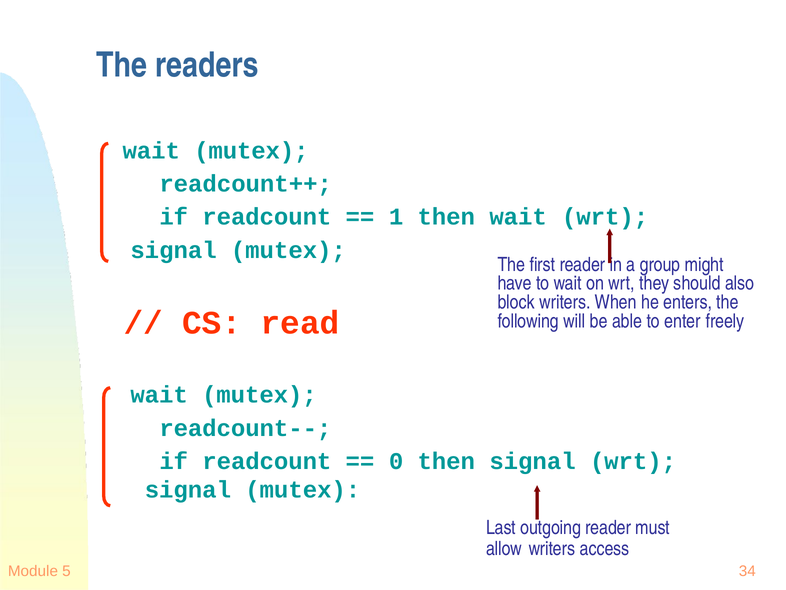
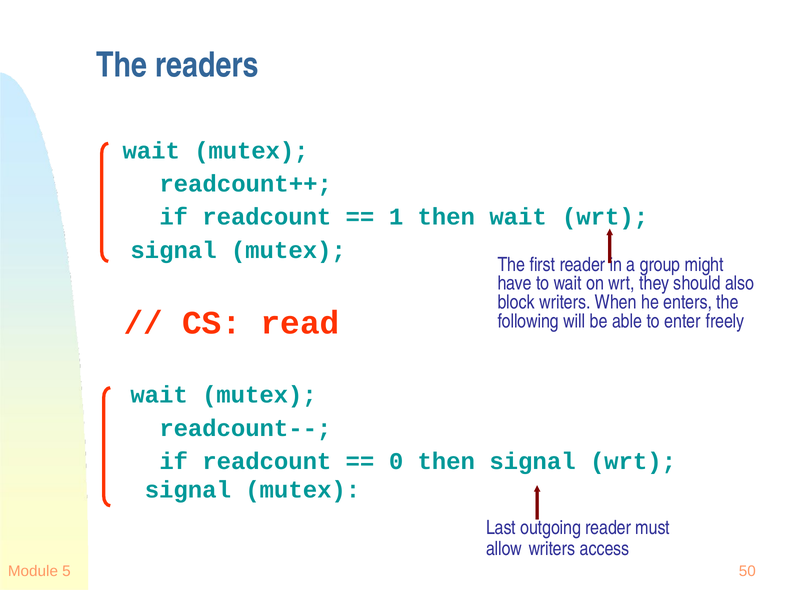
34: 34 -> 50 (747, 571)
